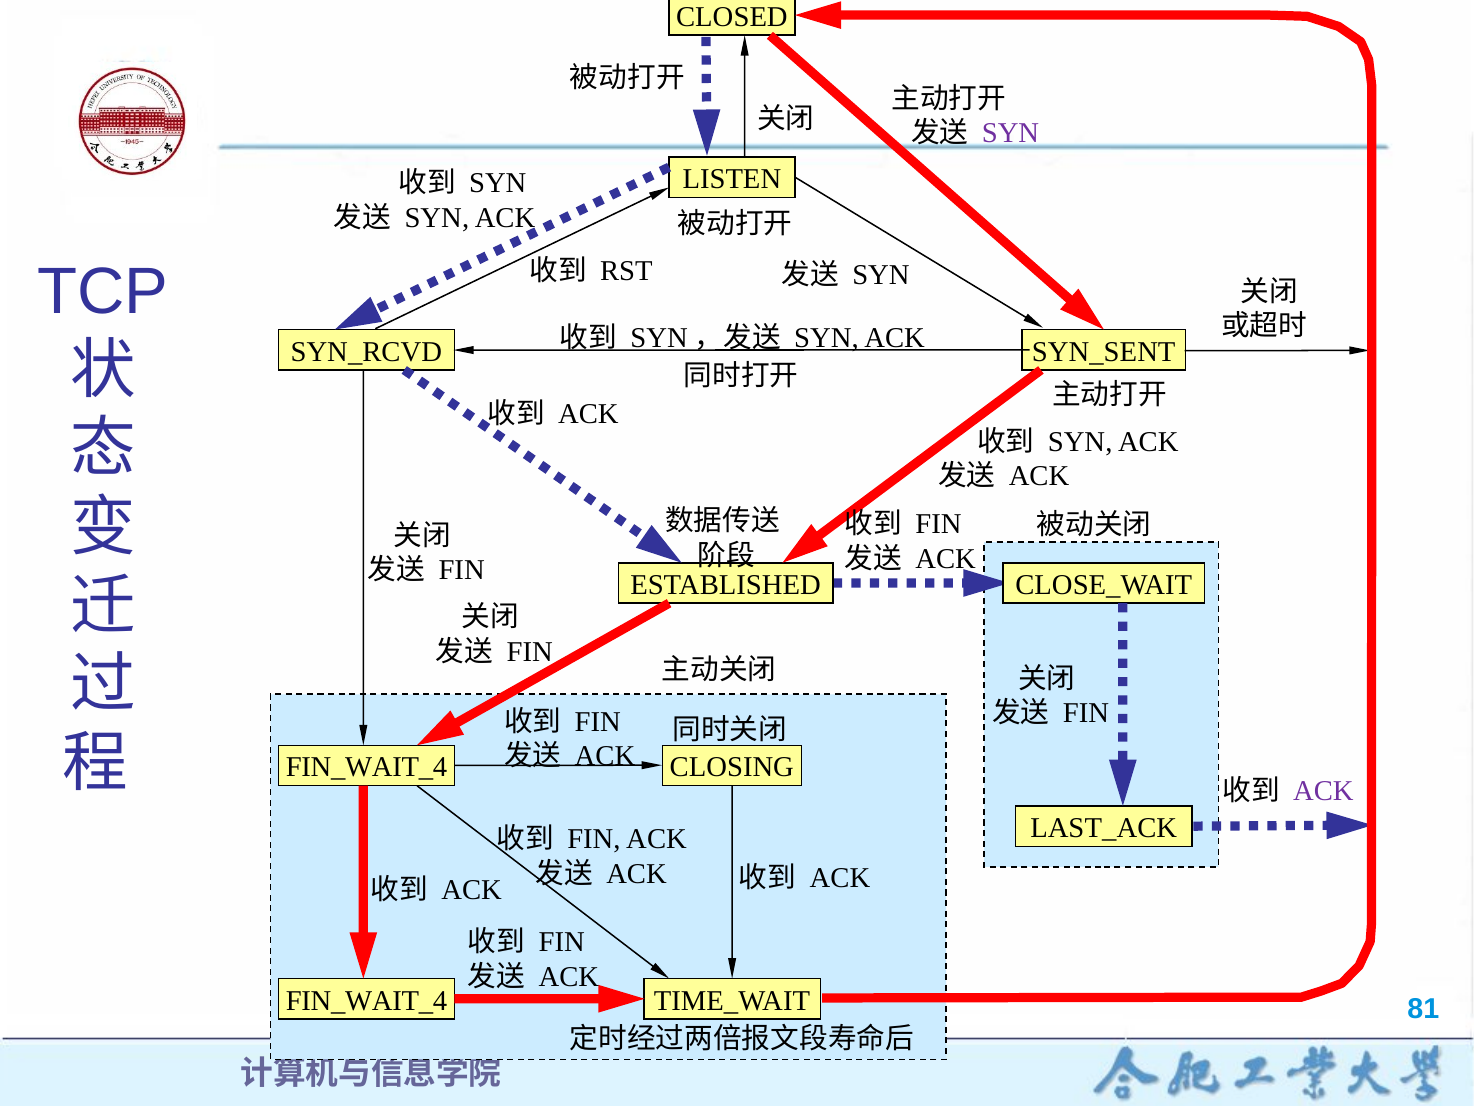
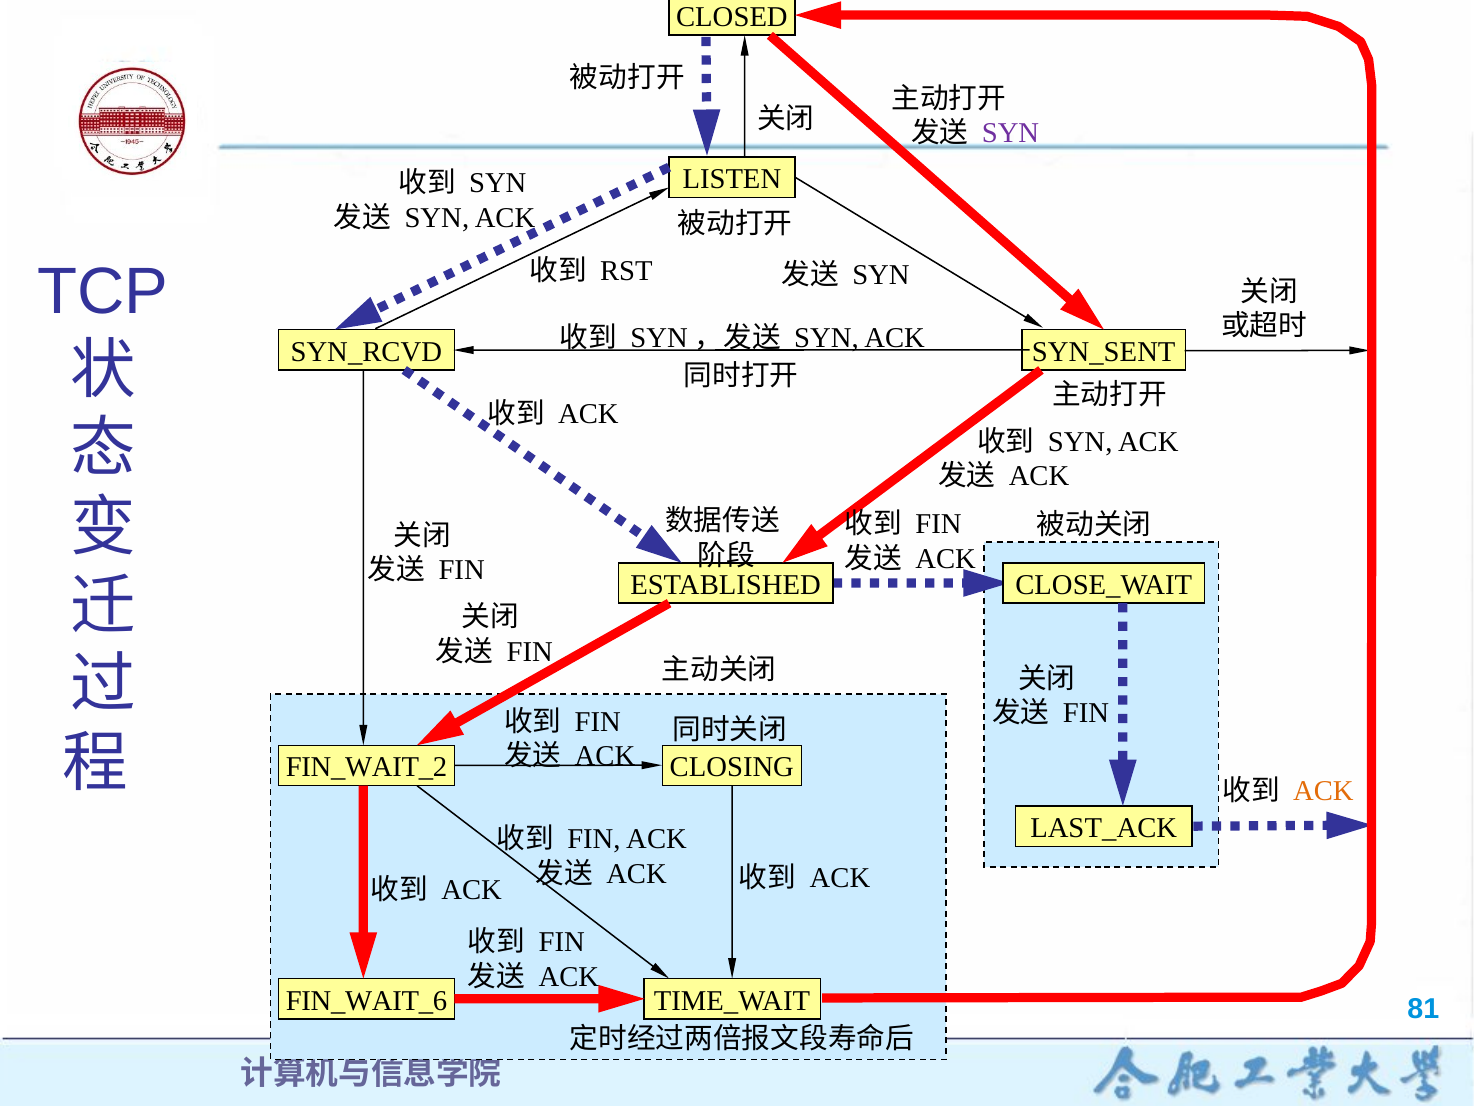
FIN_WAIT_4: FIN_WAIT_4 -> FIN_WAIT_2 (366, 767)
ACK colour: purple -> orange (1323, 791)
FIN_WAIT_4: FIN_WAIT_4 -> FIN_WAIT_6 (366, 1000)
